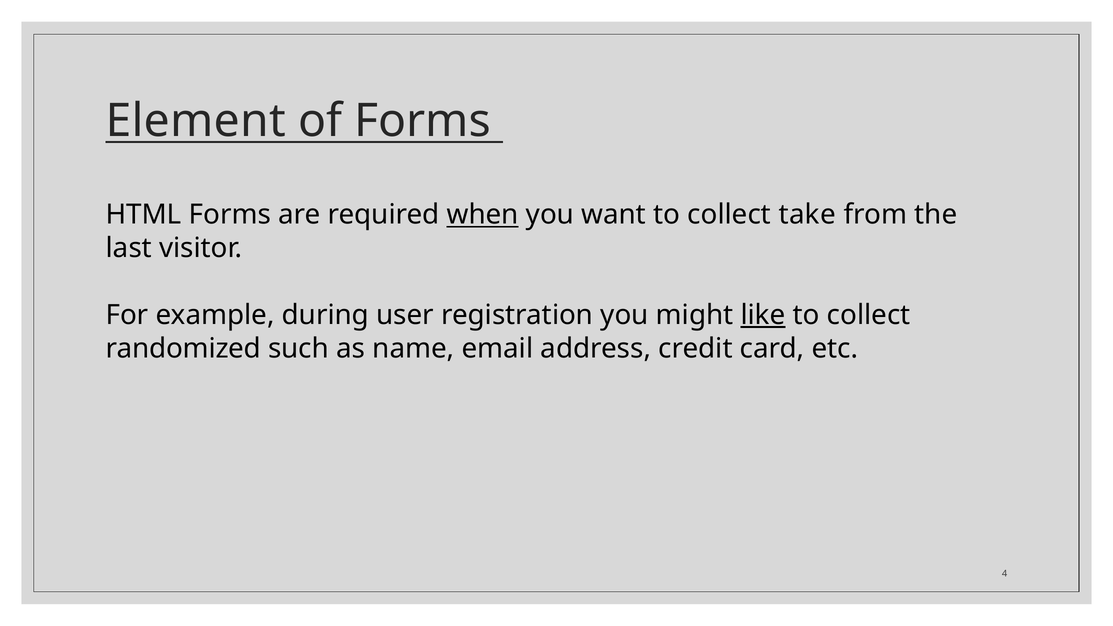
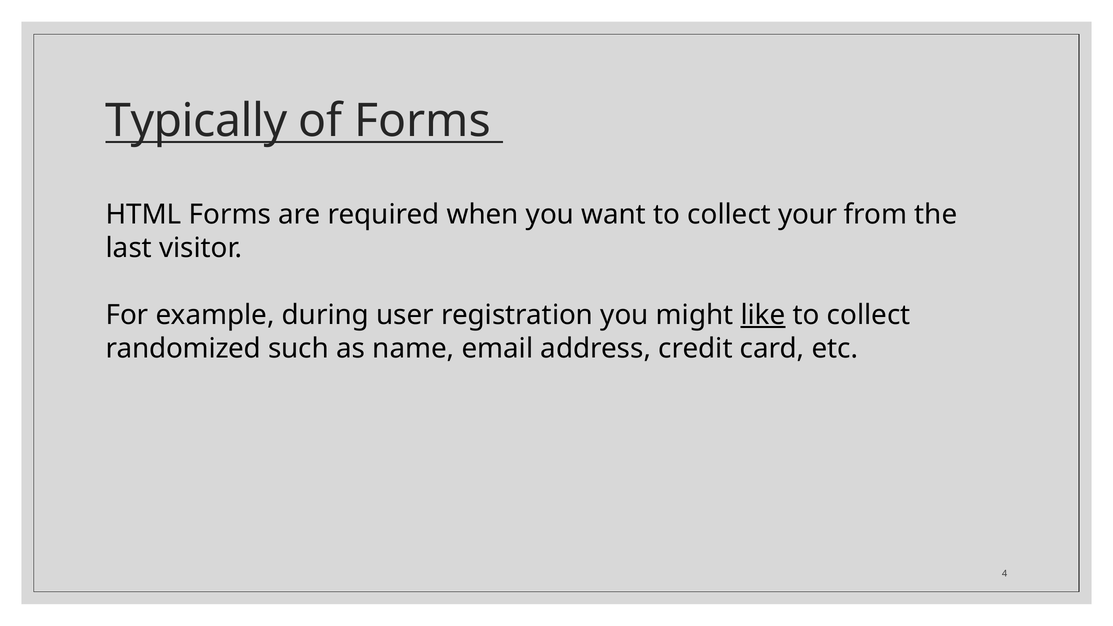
Element: Element -> Typically (196, 121)
when underline: present -> none (483, 215)
take: take -> your (808, 215)
